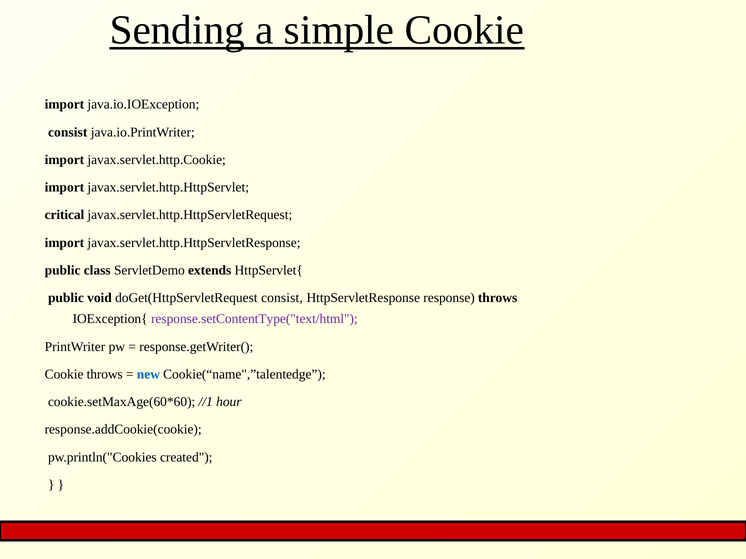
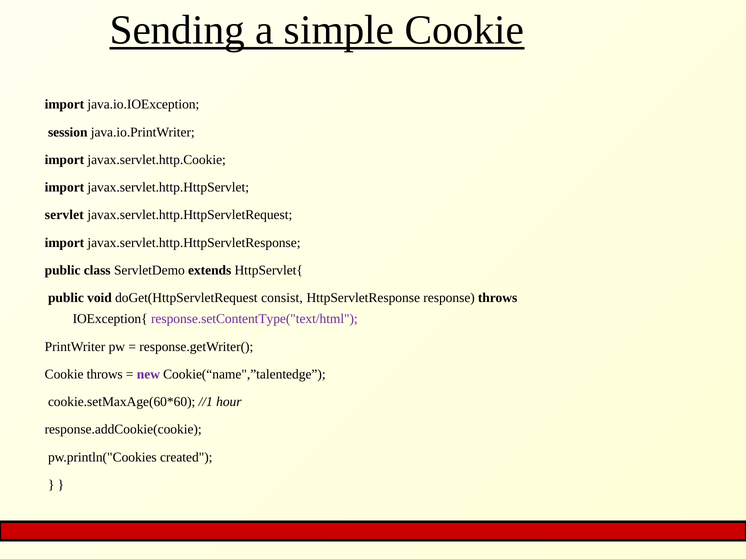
consist: consist -> session (68, 132)
critical: critical -> servlet (64, 215)
new colour: blue -> purple (148, 375)
